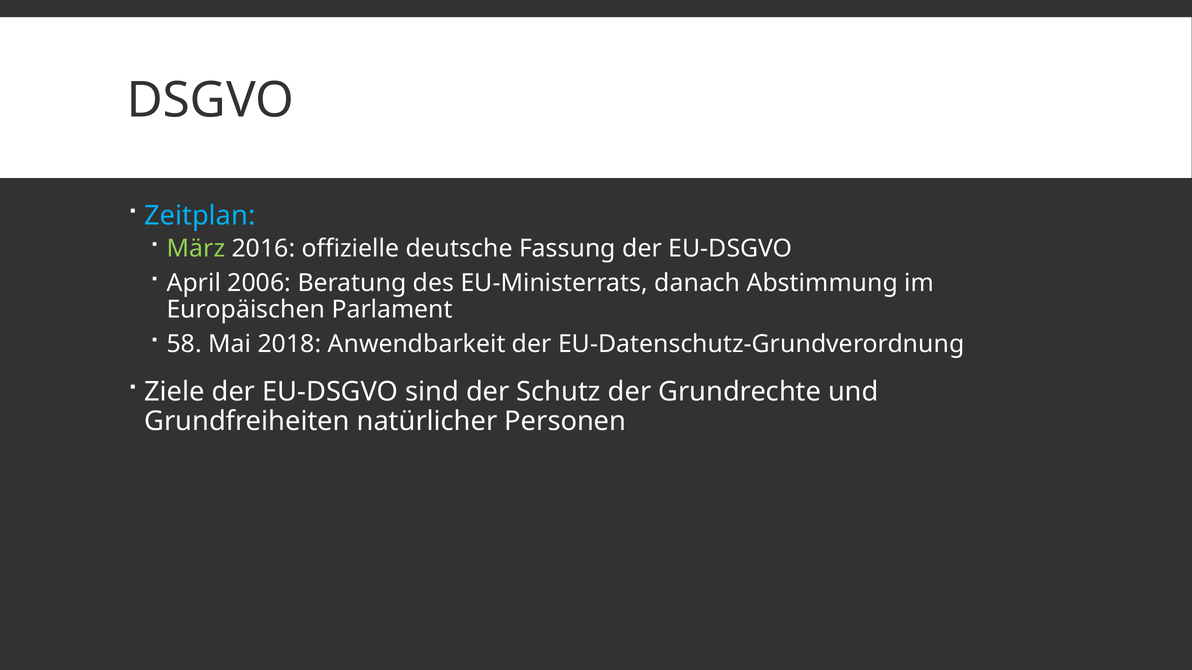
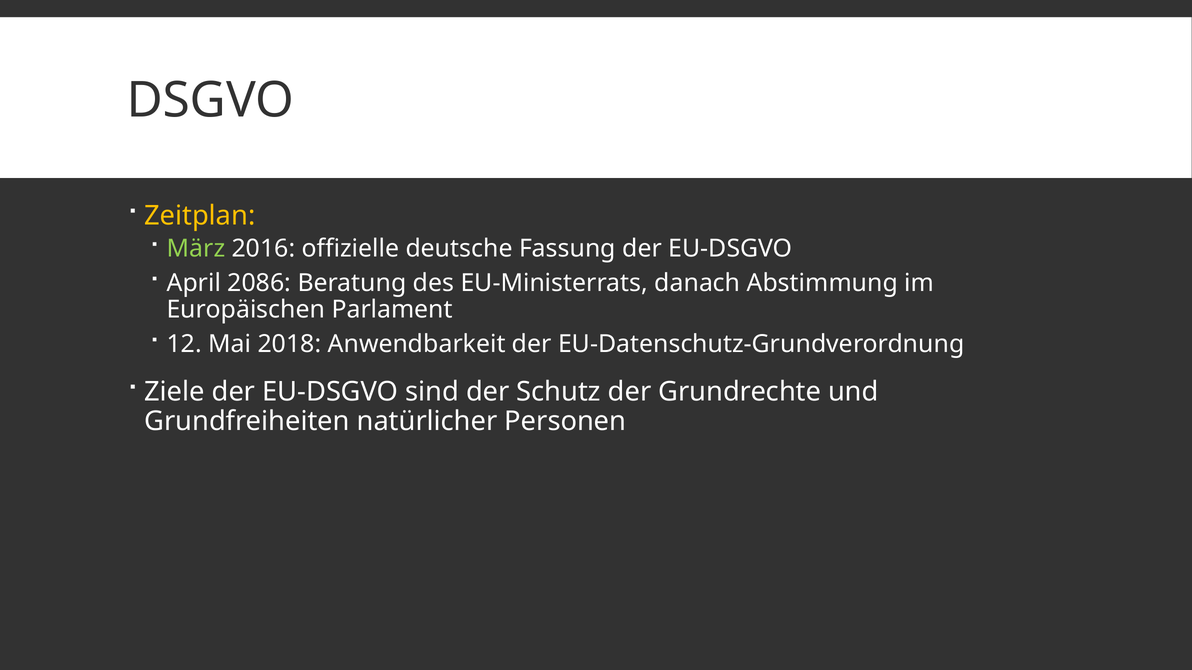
Zeitplan colour: light blue -> yellow (200, 216)
2006: 2006 -> 2086 (259, 283)
58: 58 -> 12 (184, 344)
